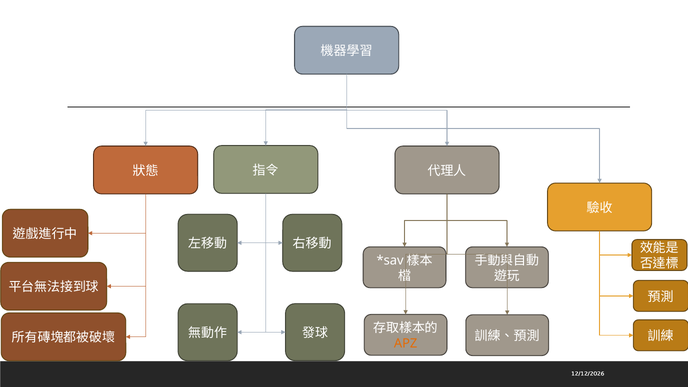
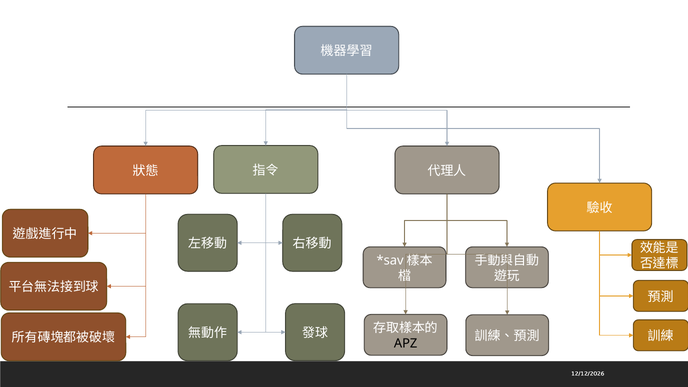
APZ colour: orange -> black (406, 343)
